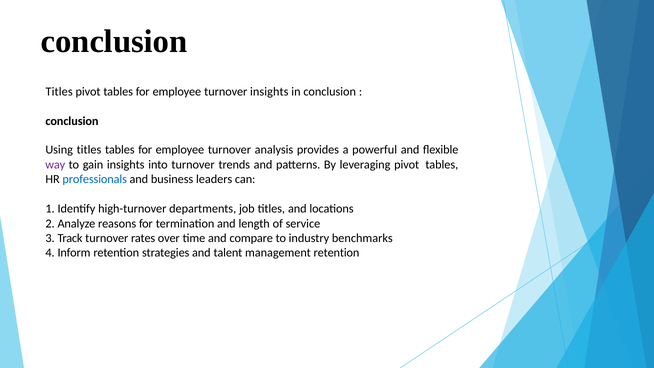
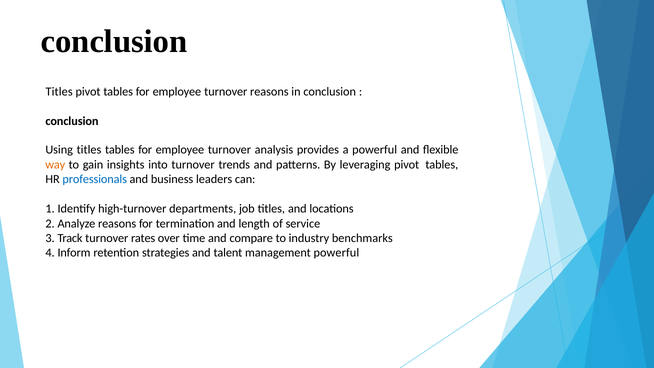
turnover insights: insights -> reasons (269, 92)
way colour: purple -> orange (55, 164)
management retention: retention -> powerful (336, 253)
